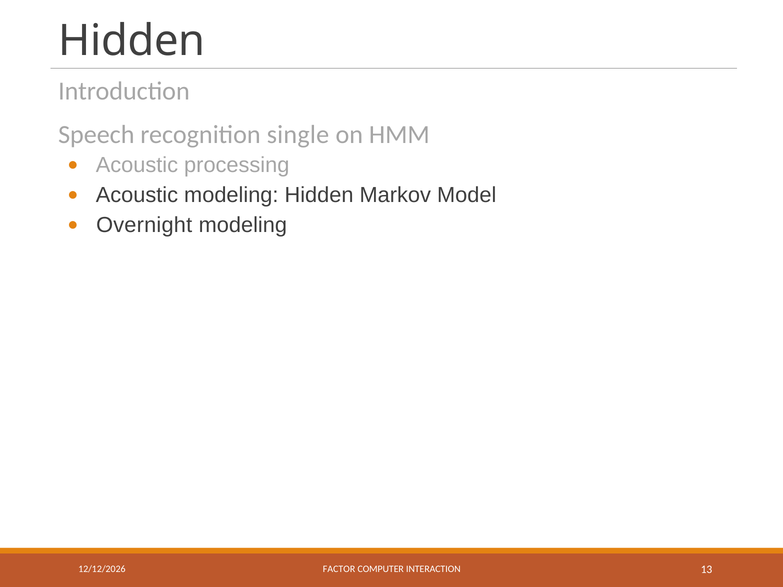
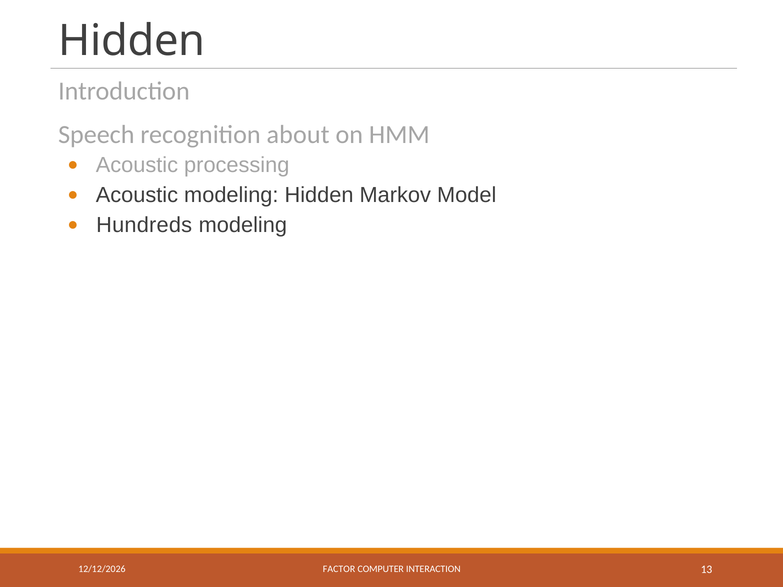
single: single -> about (298, 135)
Overnight: Overnight -> Hundreds (144, 225)
